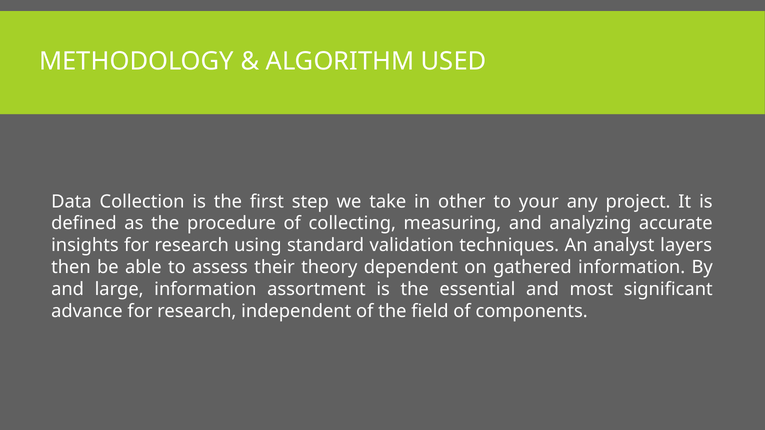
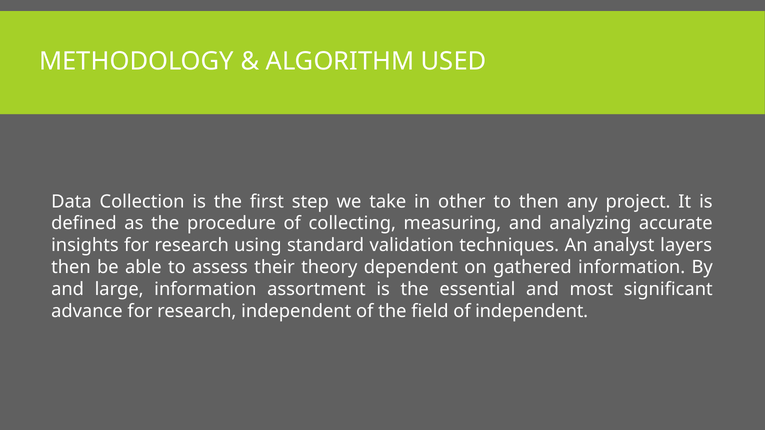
to your: your -> then (539, 202)
of components: components -> independent (532, 312)
